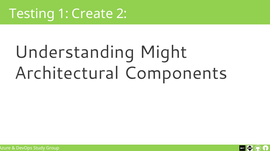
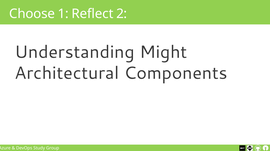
Testing: Testing -> Choose (32, 14)
Create: Create -> Reflect (92, 14)
